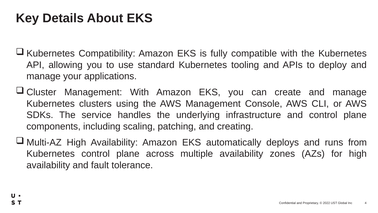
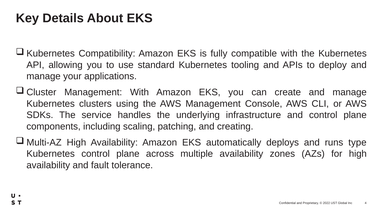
from: from -> type (357, 142)
